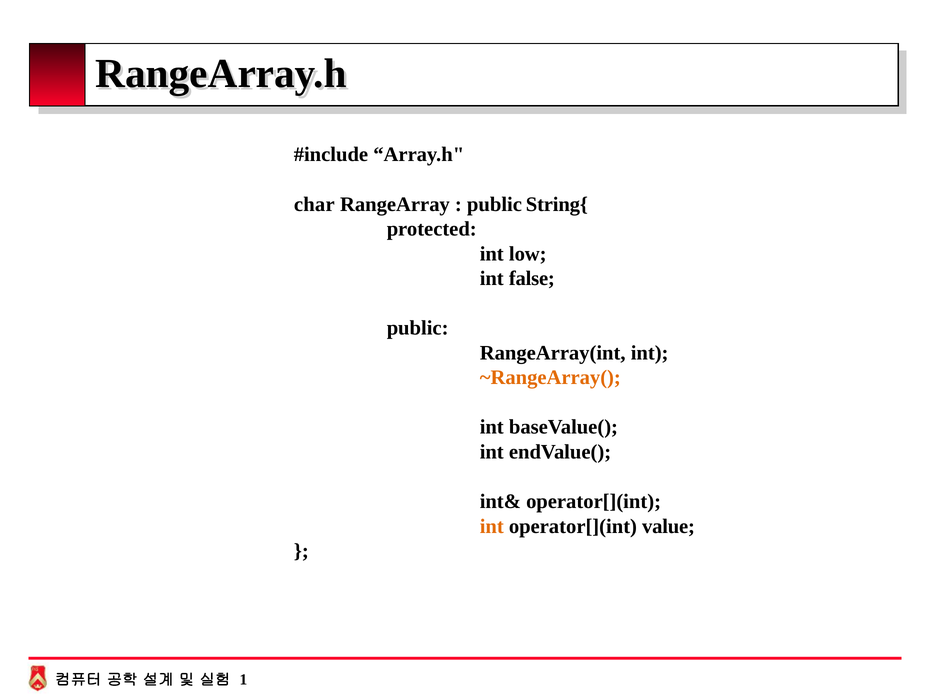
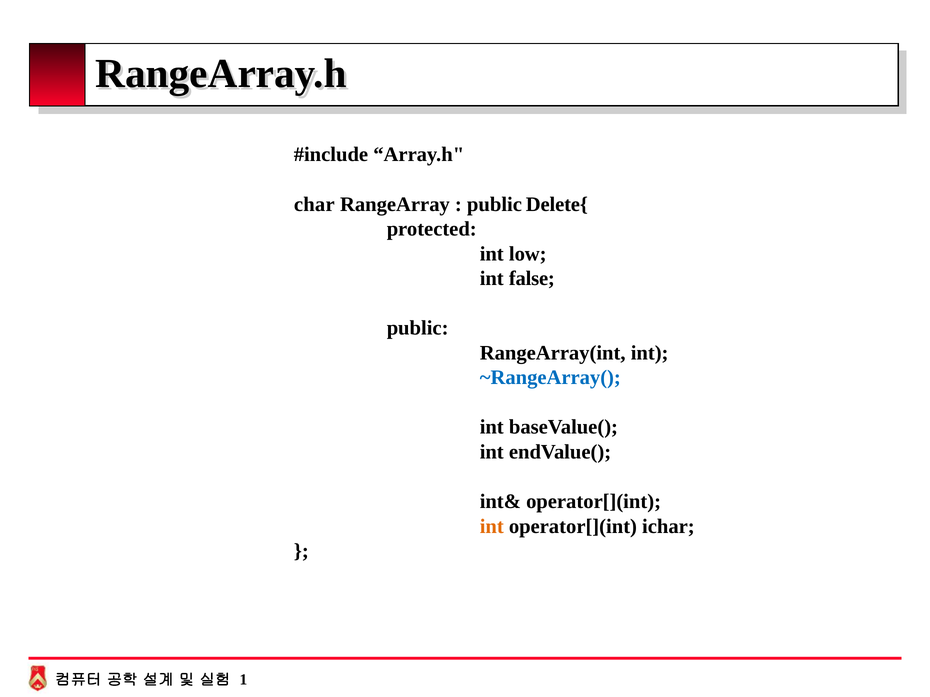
String{: String{ -> Delete{ (557, 204)
~RangeArray( colour: orange -> blue (550, 378)
value: value -> ichar (668, 527)
